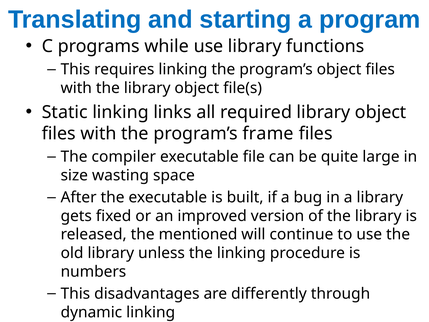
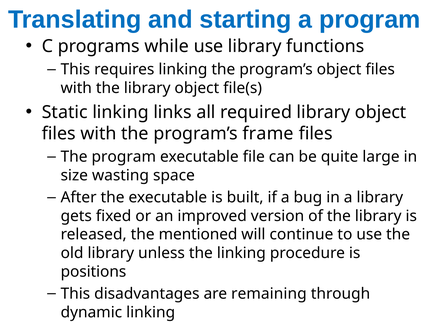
The compiler: compiler -> program (124, 157)
numbers: numbers -> positions (93, 272)
differently: differently -> remaining (269, 293)
